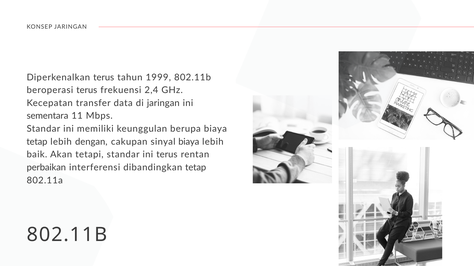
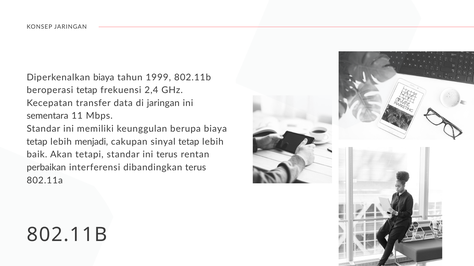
Diperkenalkan terus: terus -> biaya (104, 78)
beroperasi terus: terus -> tetap (87, 90)
dengan: dengan -> menjadi (91, 142)
sinyal biaya: biaya -> tetap (189, 142)
dibandingkan tetap: tetap -> terus (196, 168)
